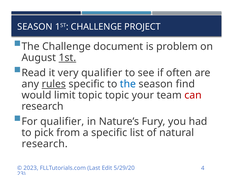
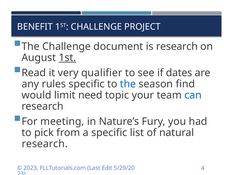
SEASON: SEASON -> BENEFIT (35, 27)
is problem: problem -> research (177, 46)
often: often -> dates (179, 73)
rules underline: present -> none (54, 84)
limit topic: topic -> need (90, 95)
can colour: red -> blue (193, 95)
For qualifier: qualifier -> meeting (62, 121)
